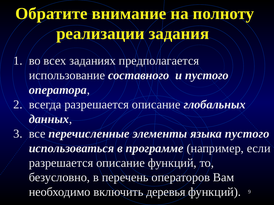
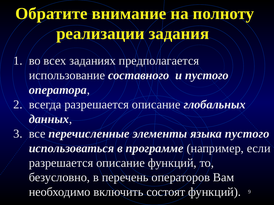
деревья: деревья -> состоят (166, 192)
